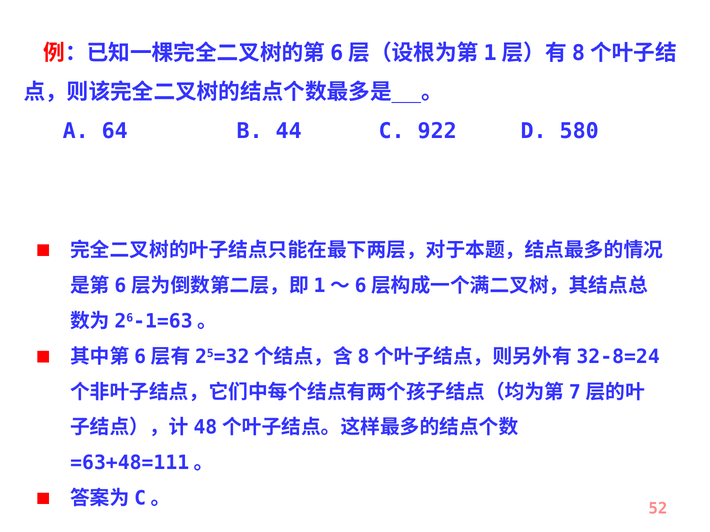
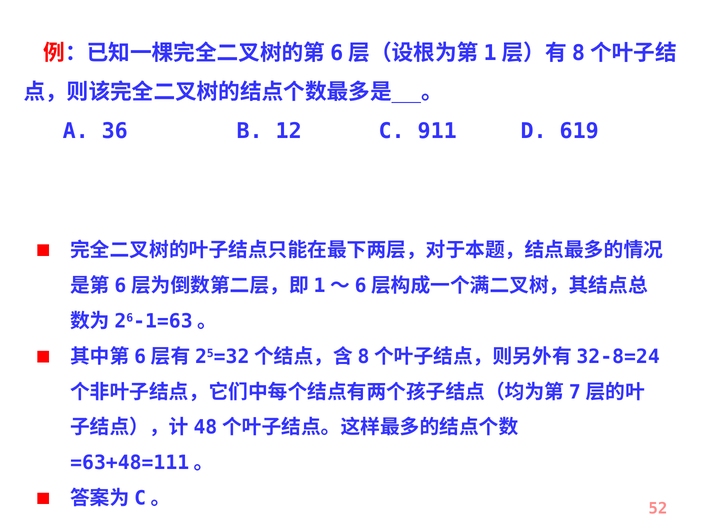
64: 64 -> 36 (115, 131)
44: 44 -> 12 (289, 131)
922: 922 -> 911 (437, 131)
580: 580 -> 619 (579, 131)
